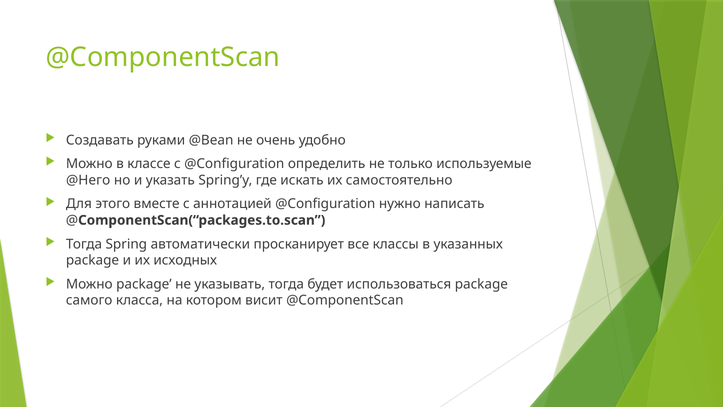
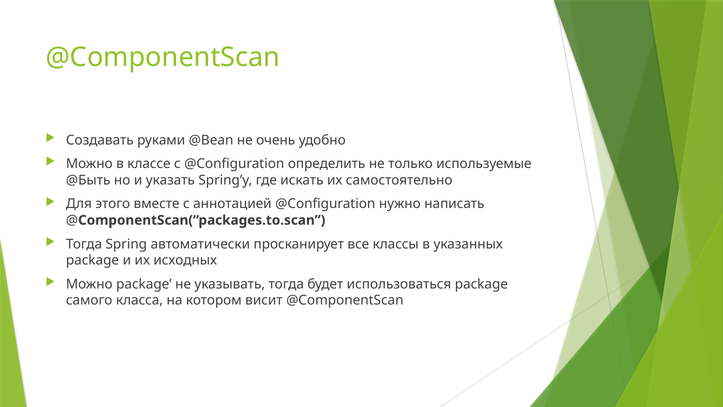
@Него: @Него -> @Быть (88, 180)
